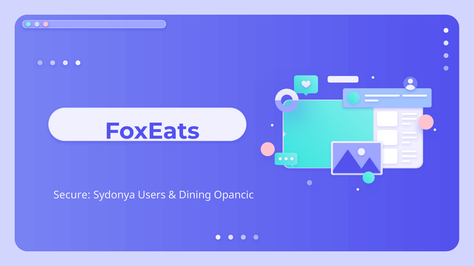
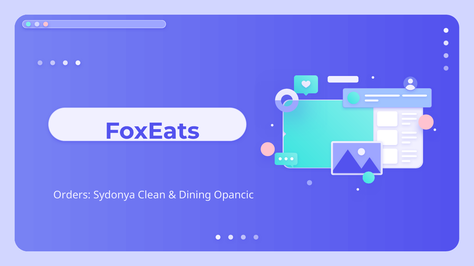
Secure: Secure -> Orders (72, 196)
Users: Users -> Clean (152, 196)
